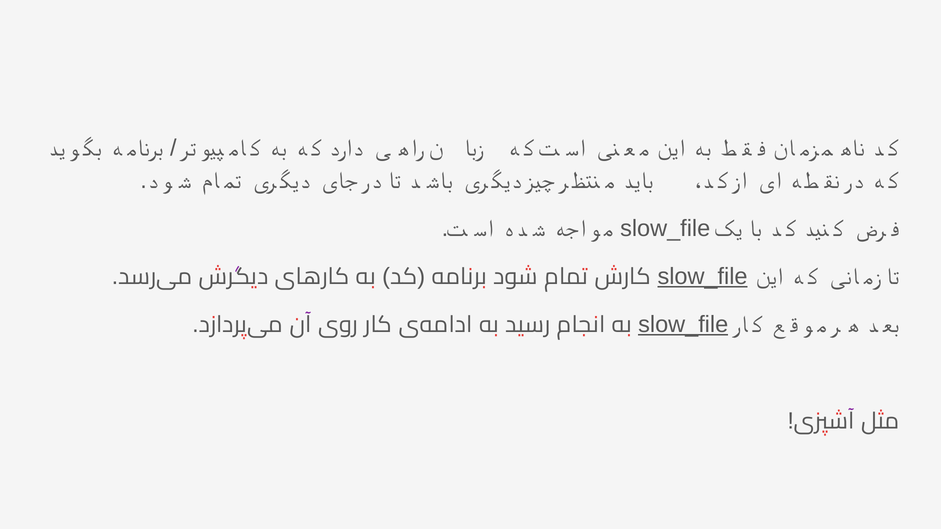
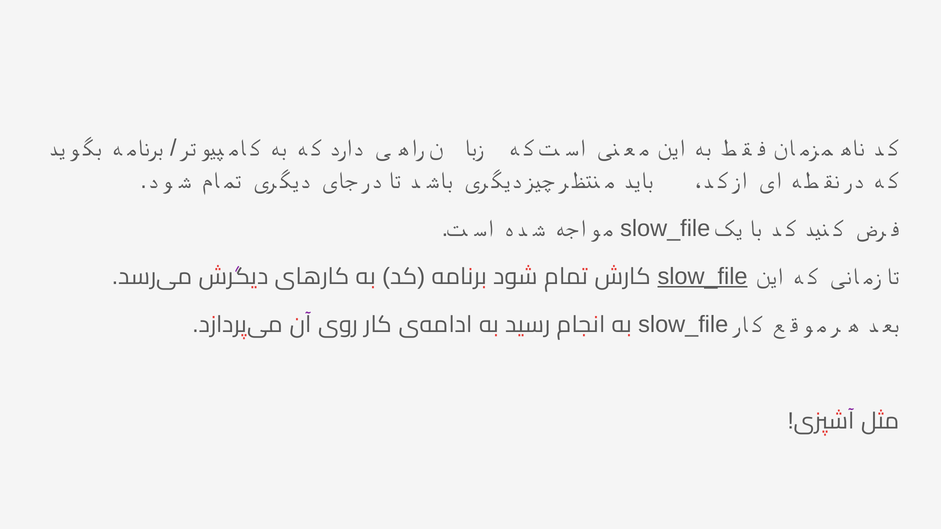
slow_file underline: present -> none (683, 325)
